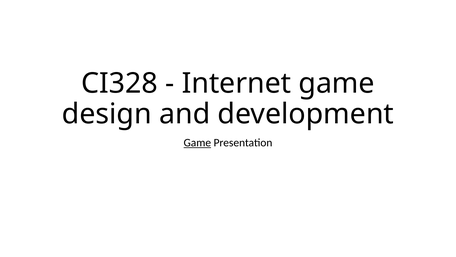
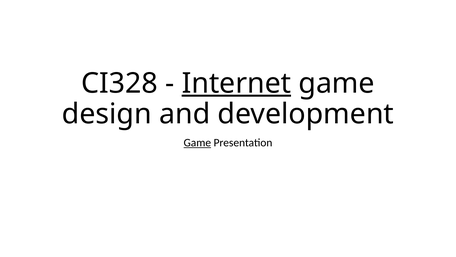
Internet underline: none -> present (236, 83)
